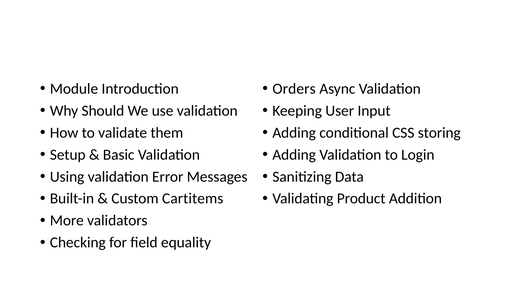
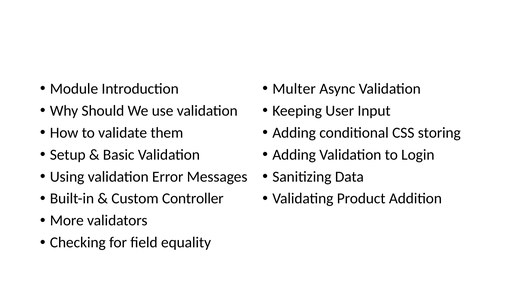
Orders: Orders -> Multer (294, 89)
Cartitems: Cartitems -> Controller (193, 199)
